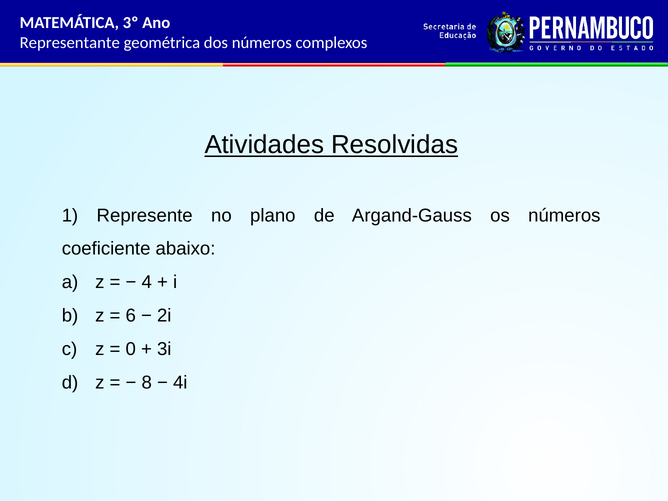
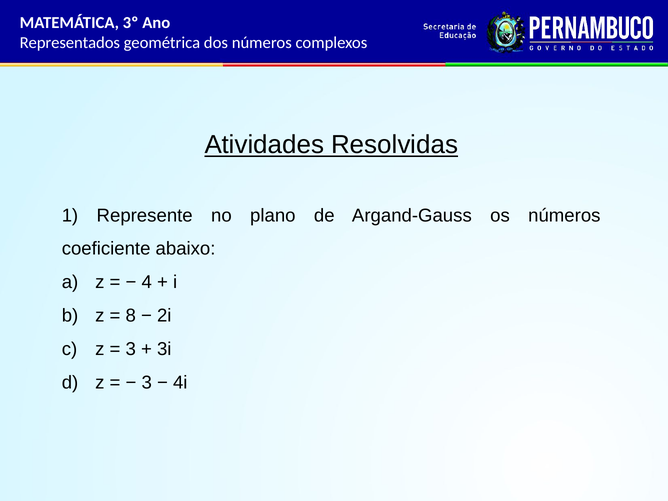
Representante: Representante -> Representados (70, 43)
6: 6 -> 8 (131, 316)
0: 0 -> 3 (131, 349)
8: 8 -> 3 (147, 382)
